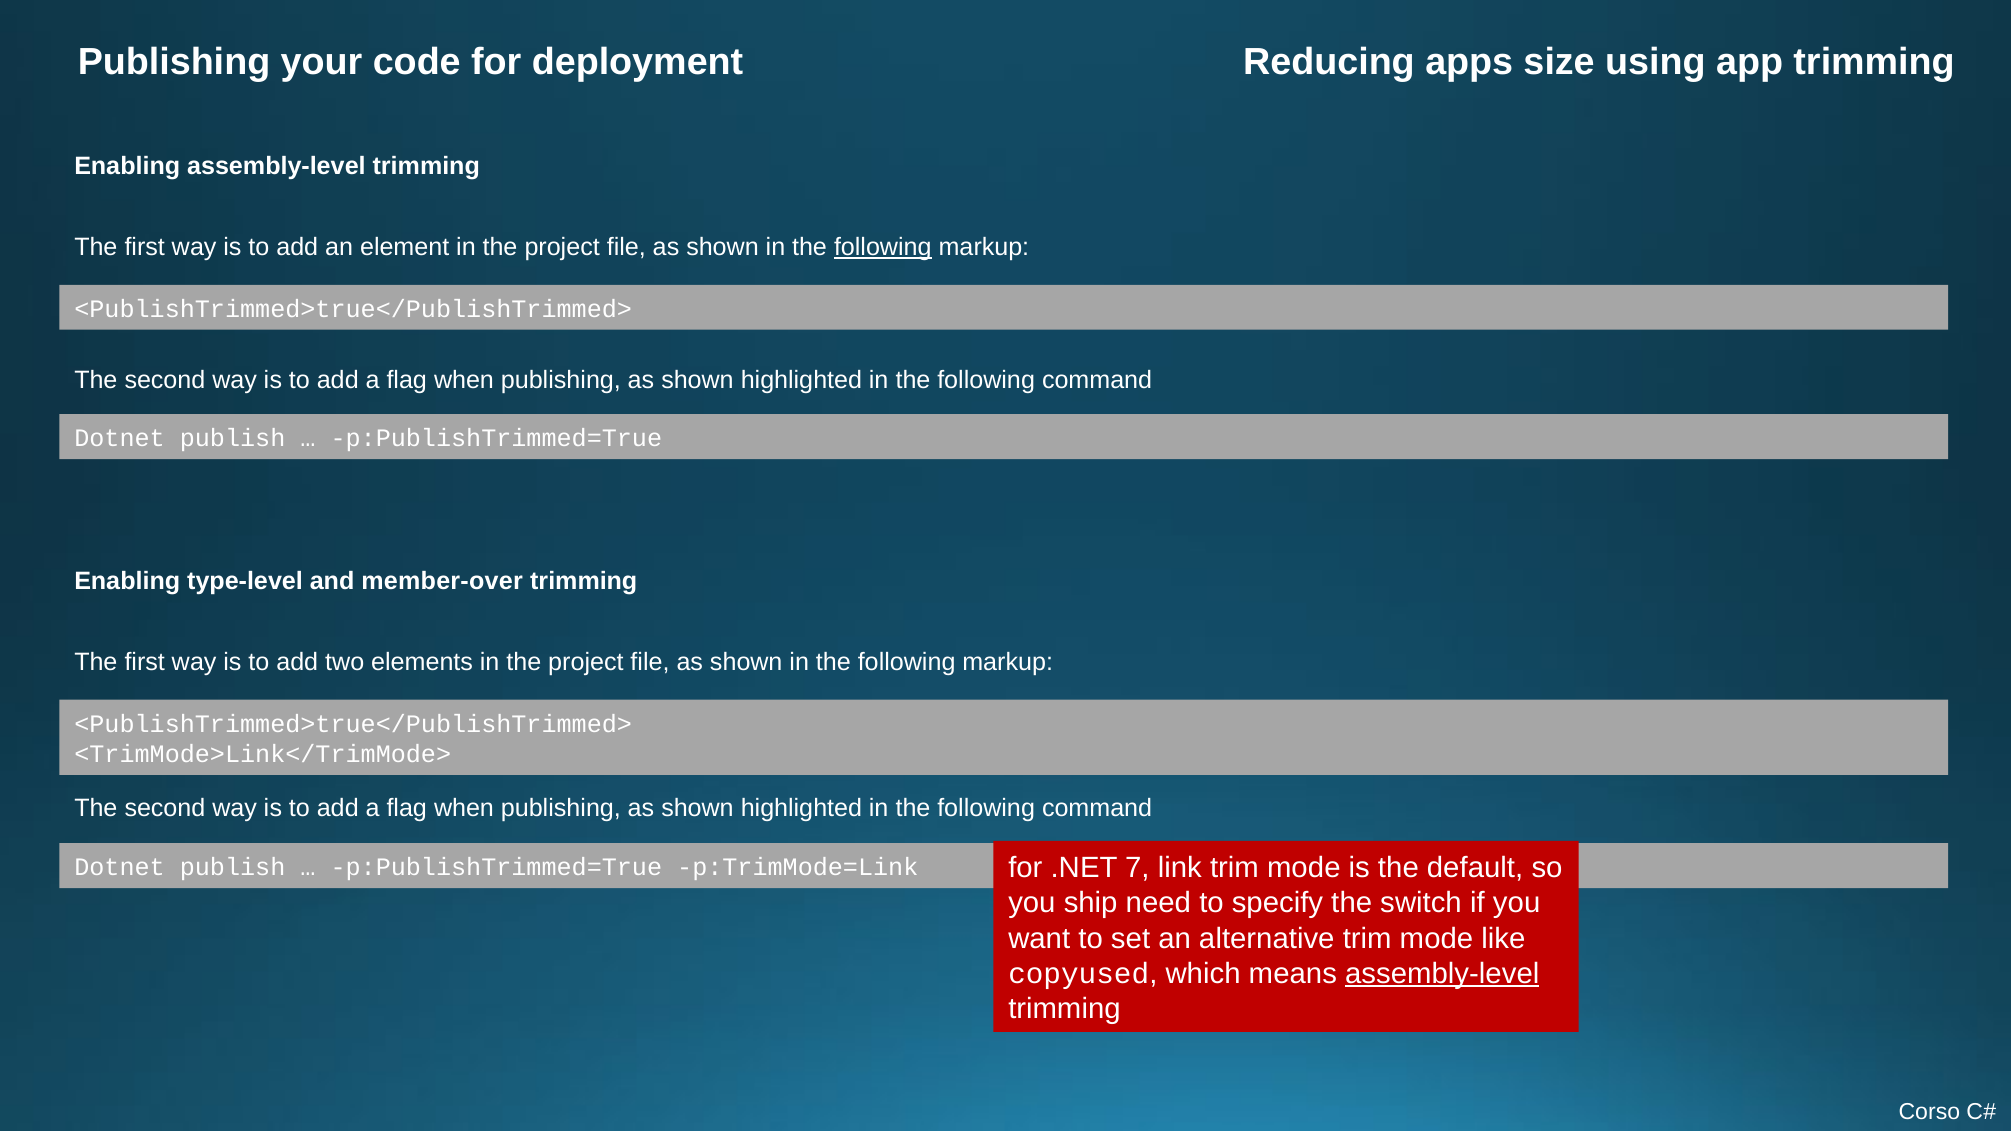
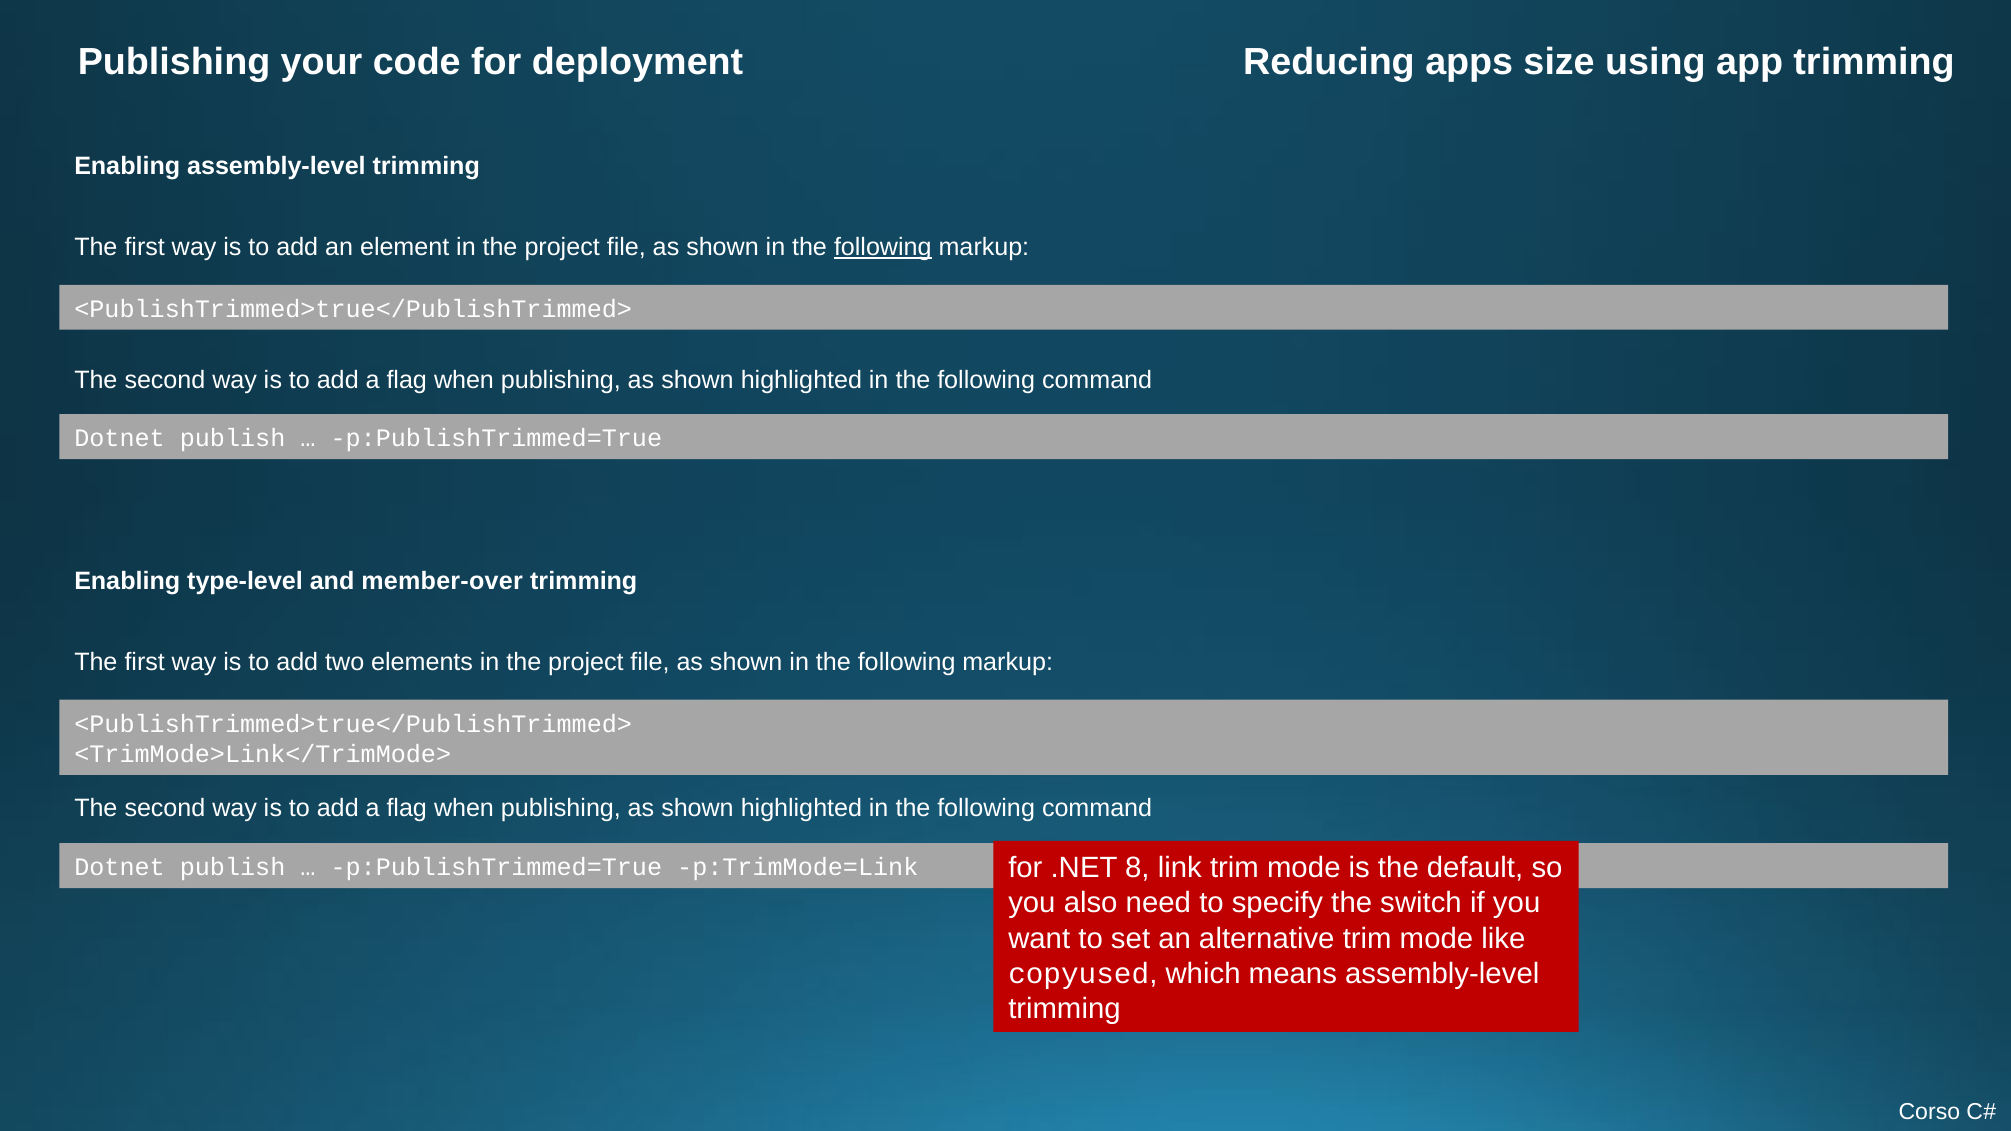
7: 7 -> 8 (1137, 868)
ship: ship -> also (1091, 903)
assembly-level underline: present -> none (1442, 974)
